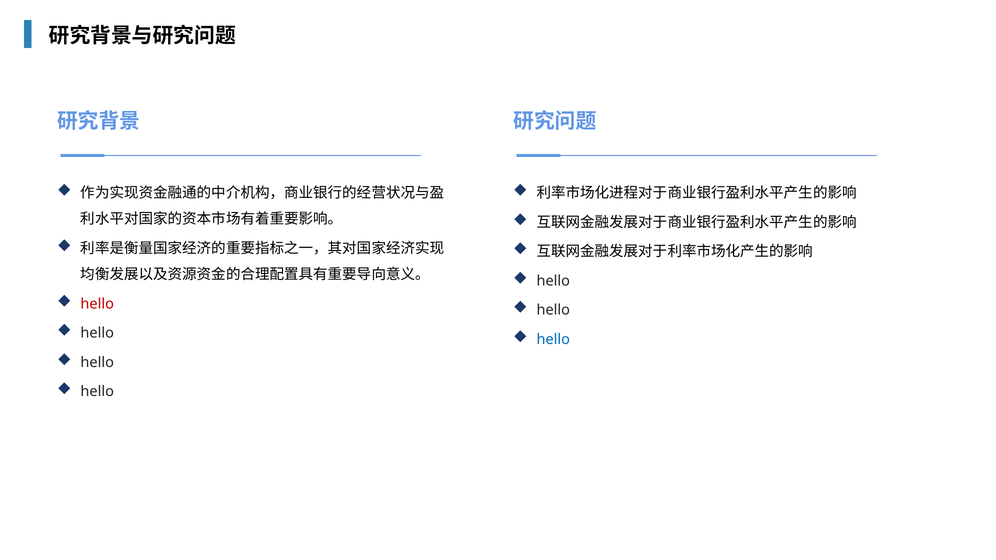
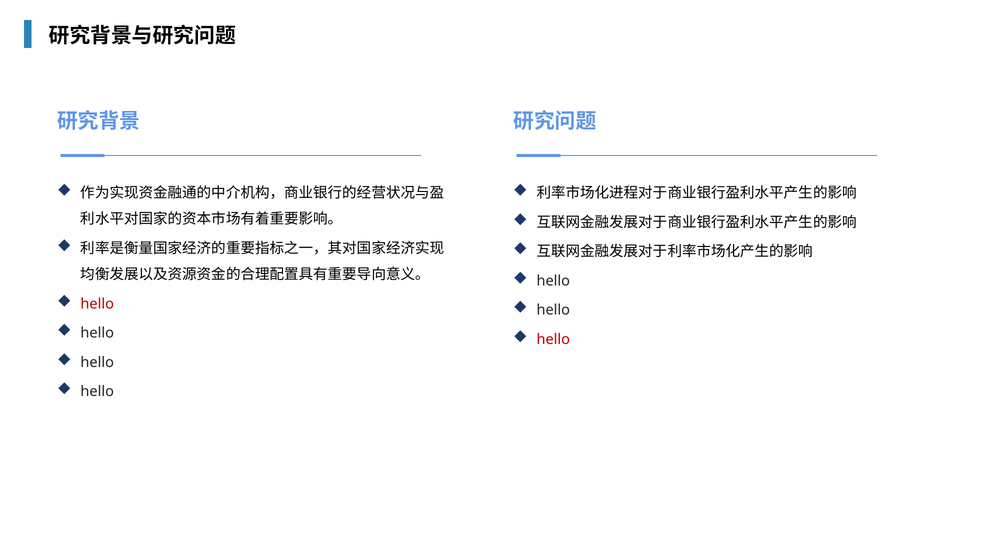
hello colour: blue -> red (553, 339)
